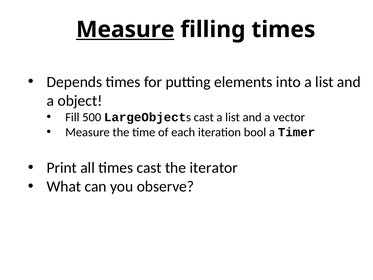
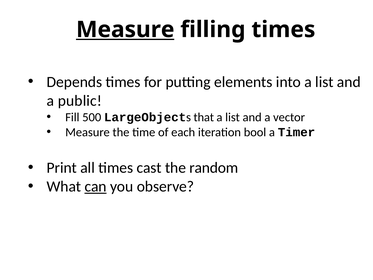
object: object -> public (80, 101)
LargeObjects cast: cast -> that (204, 117)
iterator: iterator -> random (214, 168)
can underline: none -> present (96, 186)
